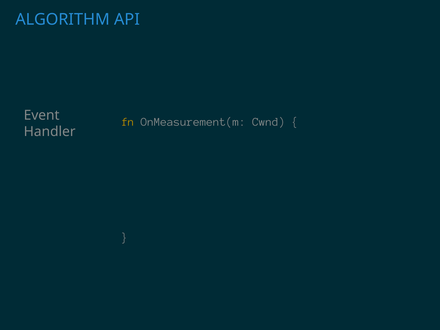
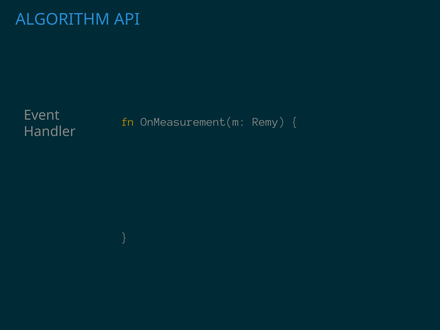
Cwnd: Cwnd -> Remy (269, 122)
